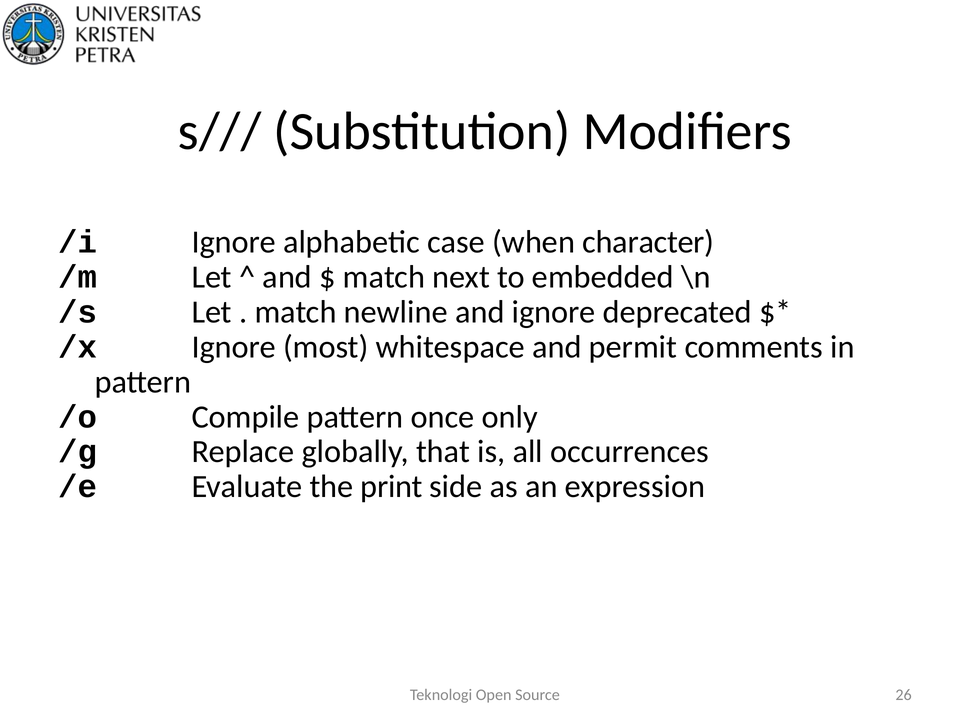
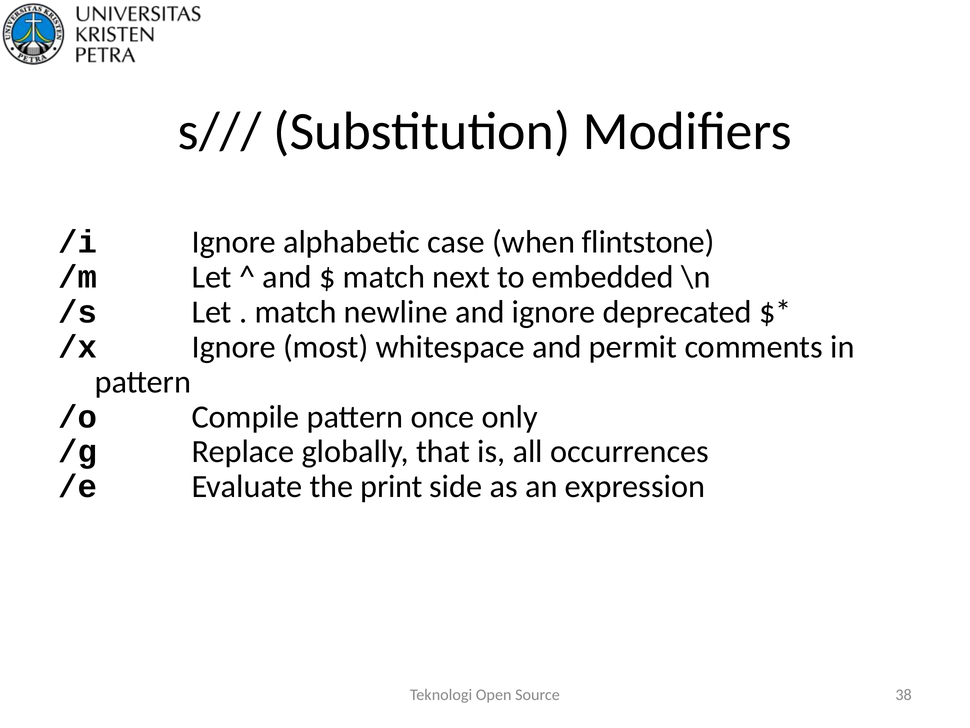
character: character -> flintstone (648, 242)
26: 26 -> 38 (904, 695)
